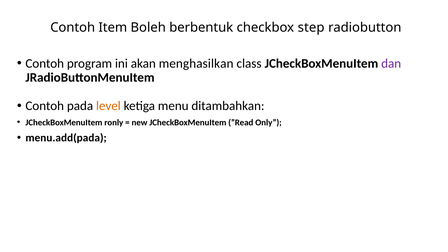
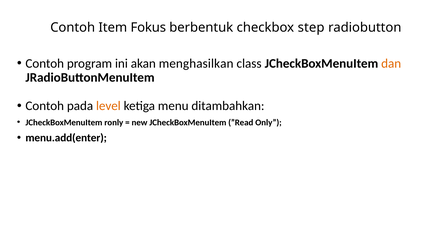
Boleh: Boleh -> Fokus (148, 27)
dan colour: purple -> orange (391, 63)
menu.add(pada: menu.add(pada -> menu.add(enter (66, 138)
